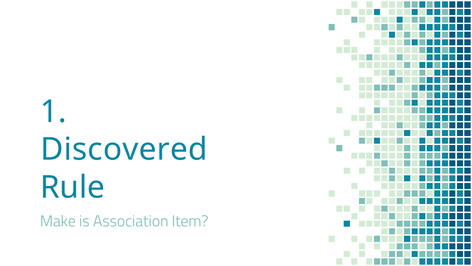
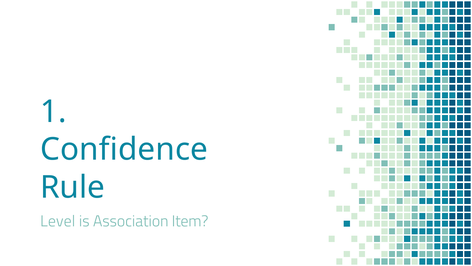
Discovered: Discovered -> Confidence (124, 149)
Make: Make -> Level (58, 221)
